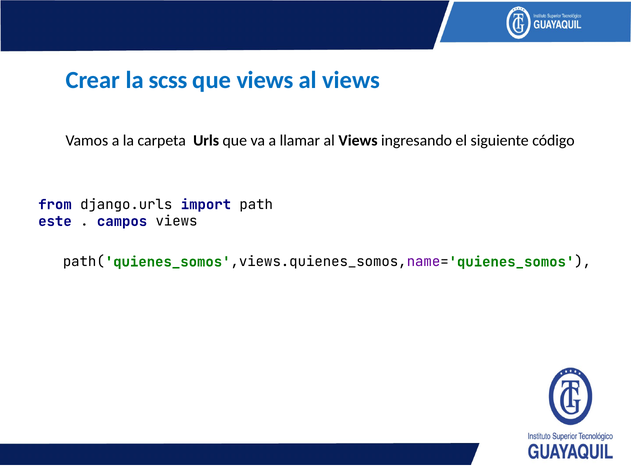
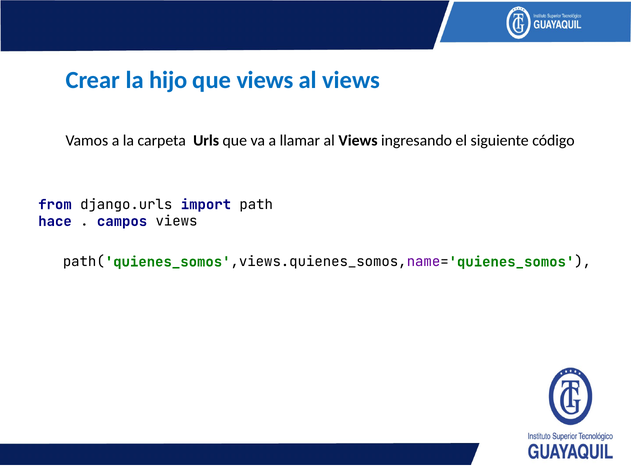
scss: scss -> hijo (168, 80)
este: este -> hace (55, 221)
